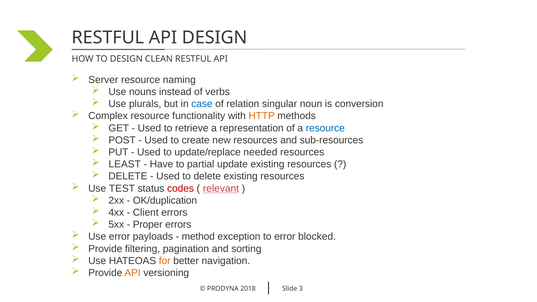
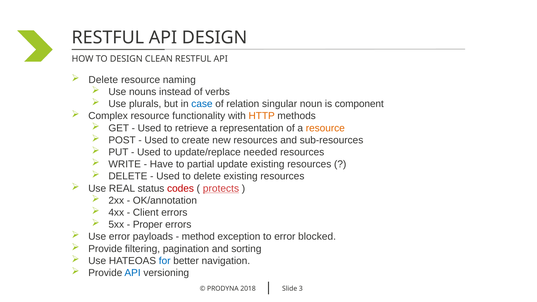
Server: Server -> Delete (103, 80)
conversion: conversion -> component (359, 104)
resource colour: blue -> orange (325, 128)
LEAST: LEAST -> WRITE (125, 164)
TEST: TEST -> REAL (122, 188)
relevant: relevant -> protects (221, 188)
OK/duplication: OK/duplication -> OK/annotation (165, 201)
for colour: orange -> blue (165, 261)
API colour: orange -> blue (133, 273)
